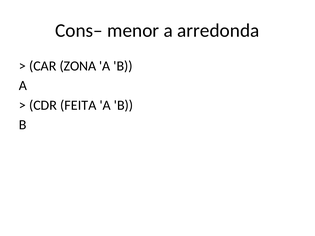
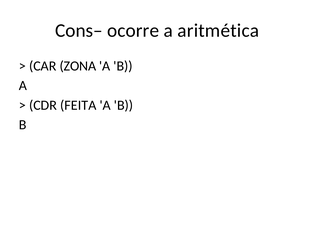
menor: menor -> ocorre (133, 30)
arredonda: arredonda -> aritmética (218, 30)
